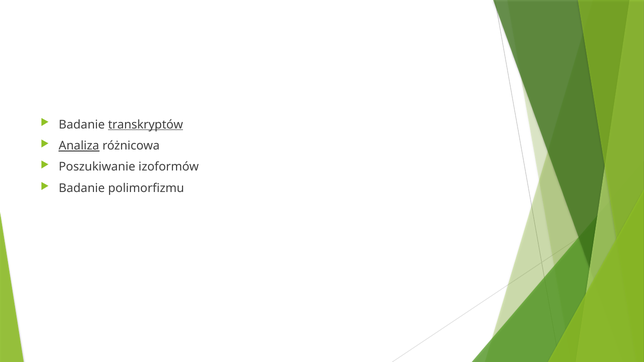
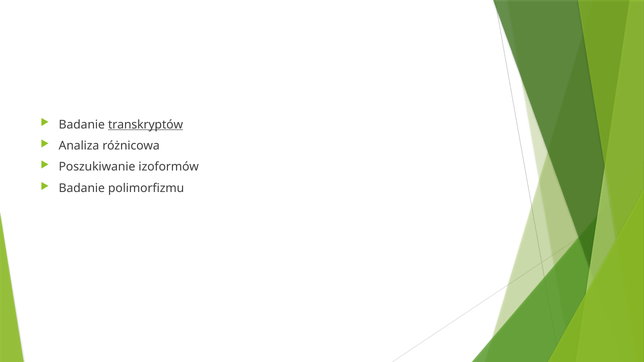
Analiza underline: present -> none (79, 146)
